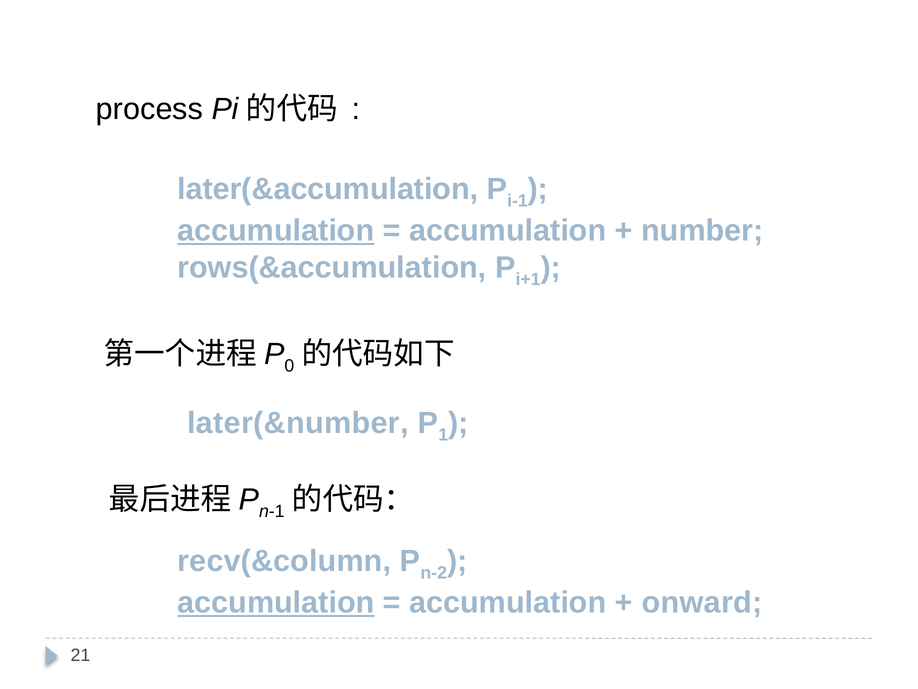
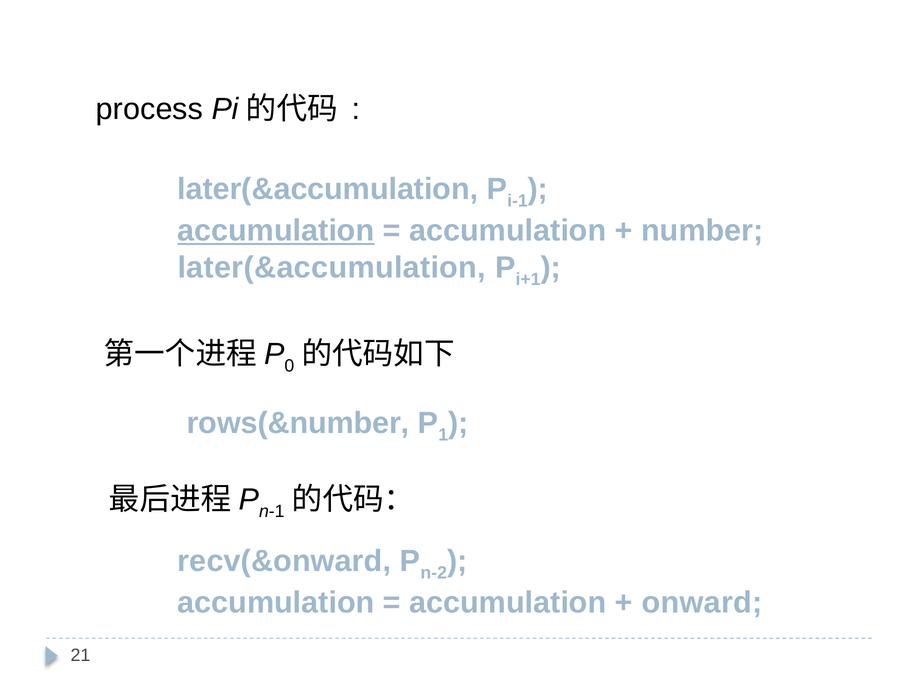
rows(&accumulation: rows(&accumulation -> later(&accumulation (332, 267)
later(&number: later(&number -> rows(&number (298, 423)
recv(&column: recv(&column -> recv(&onward (284, 561)
accumulation underline: present -> none (276, 602)
